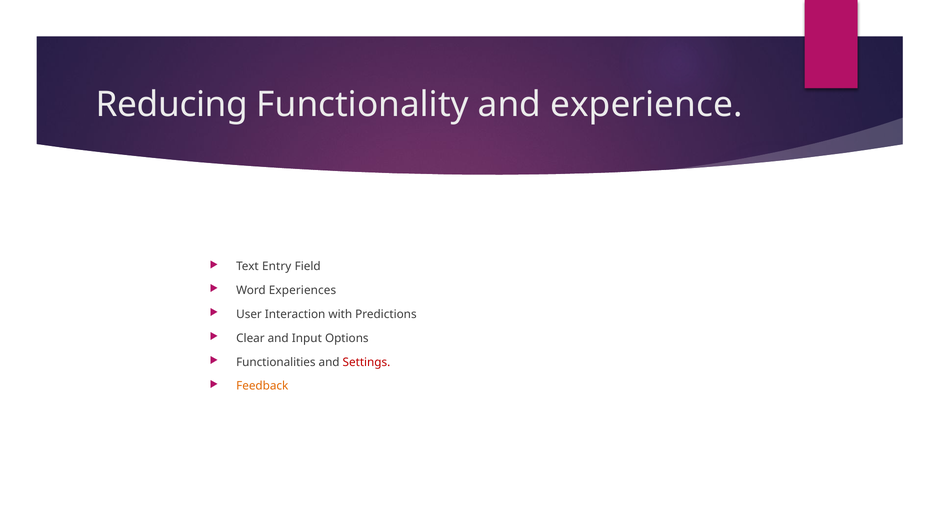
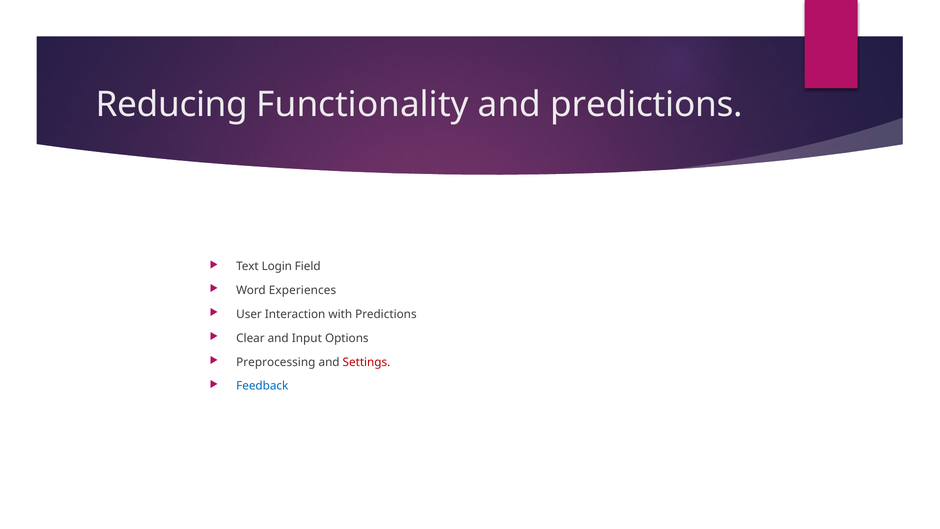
and experience: experience -> predictions (647, 105)
Entry: Entry -> Login (277, 266)
Functionalities: Functionalities -> Preprocessing (276, 362)
Feedback colour: orange -> blue (262, 386)
